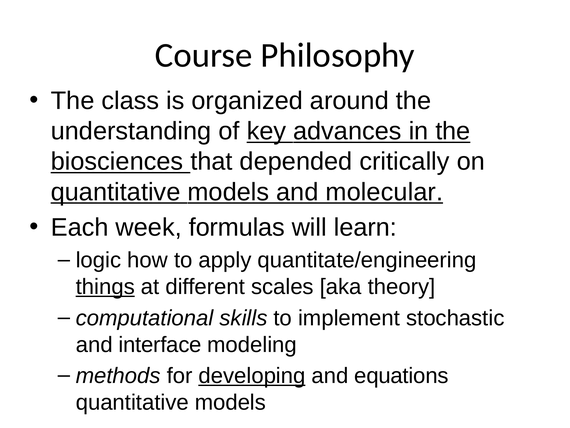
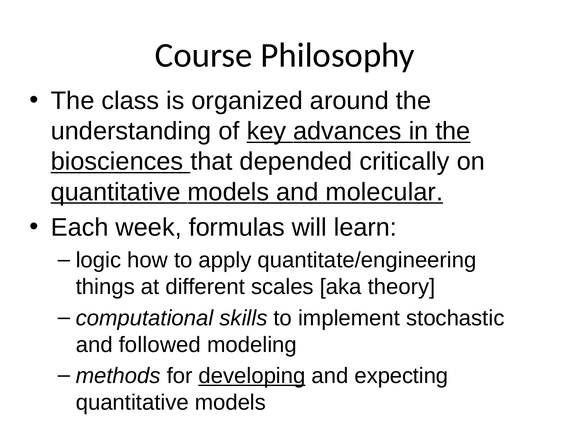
things underline: present -> none (105, 287)
interface: interface -> followed (160, 344)
equations: equations -> expecting (401, 375)
